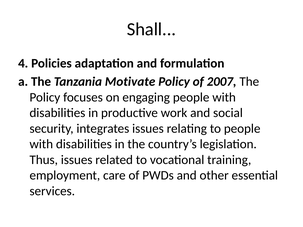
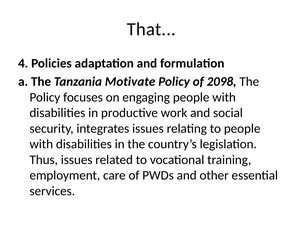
Shall: Shall -> That (151, 29)
2007: 2007 -> 2098 (222, 82)
